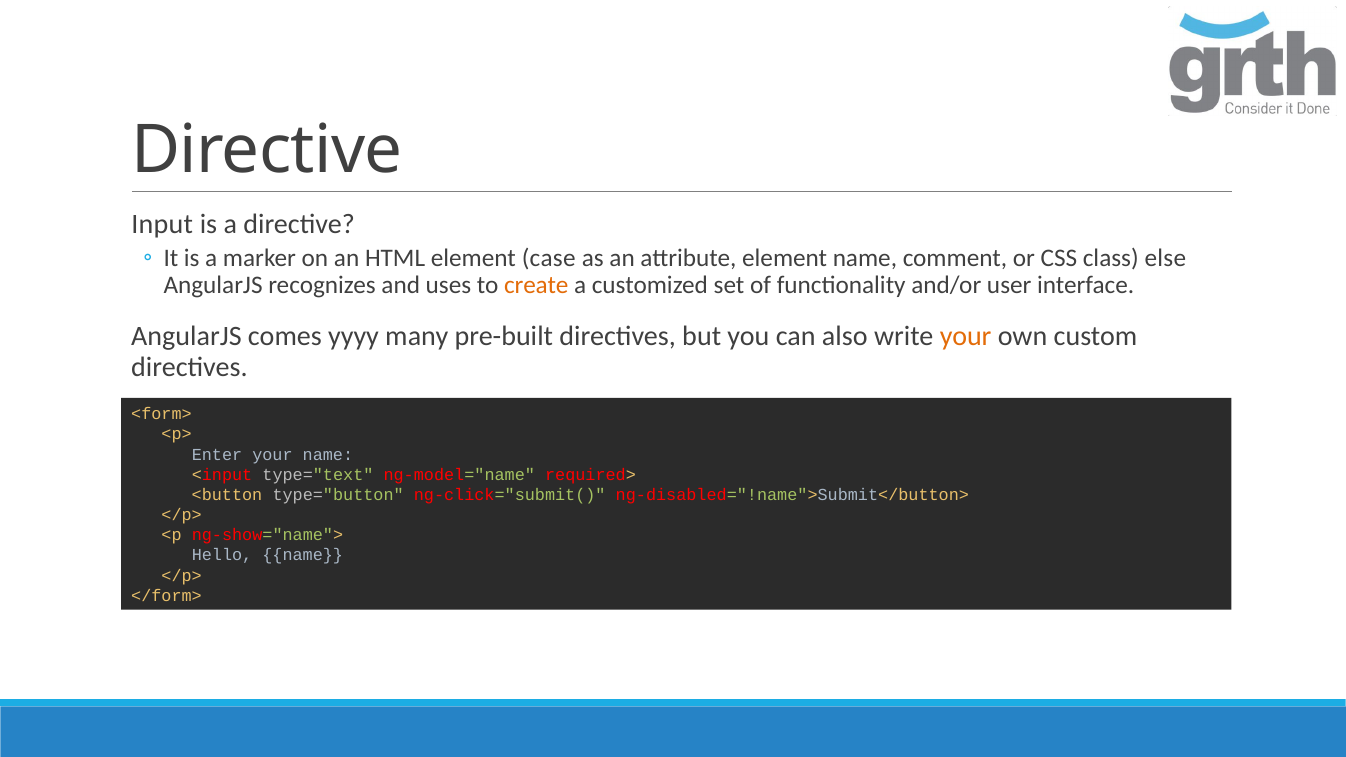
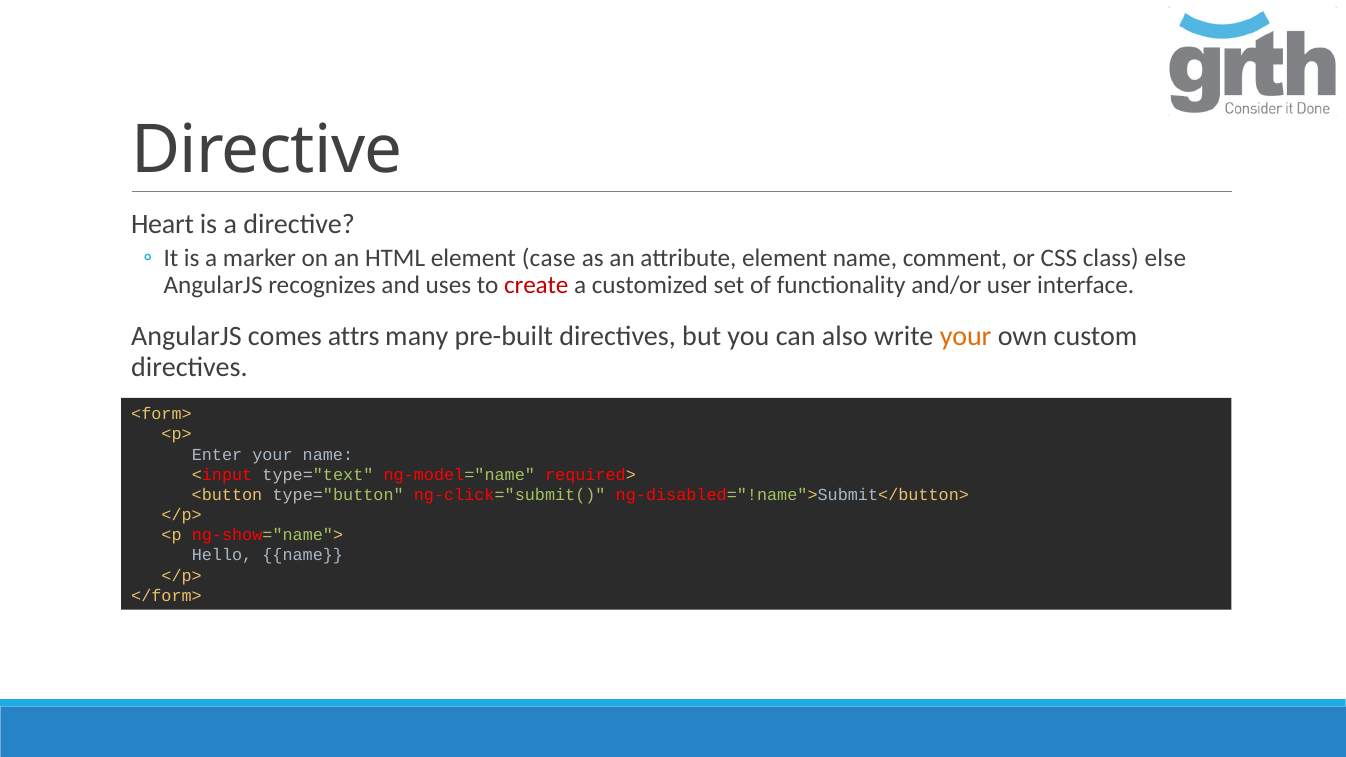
Input: Input -> Heart (162, 224)
create colour: orange -> red (536, 285)
yyyy: yyyy -> attrs (354, 337)
